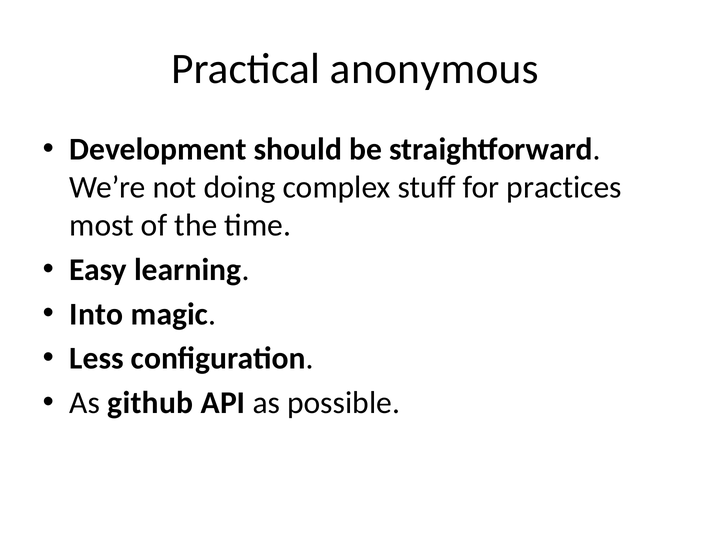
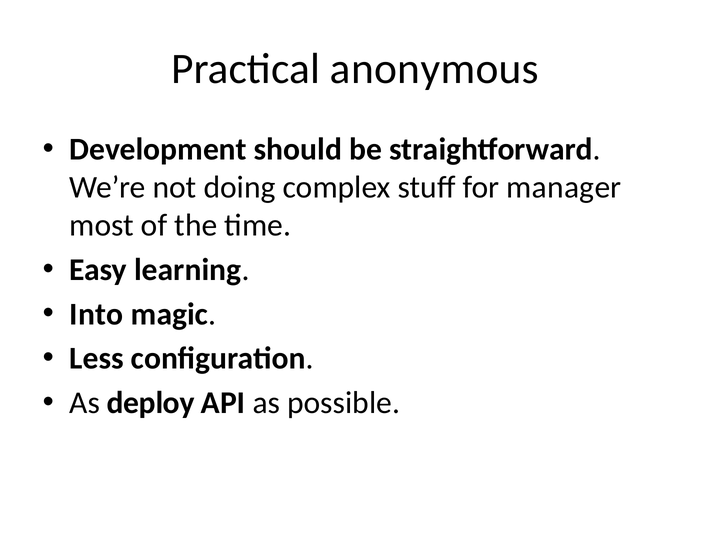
practices: practices -> manager (564, 187)
github: github -> deploy (151, 402)
